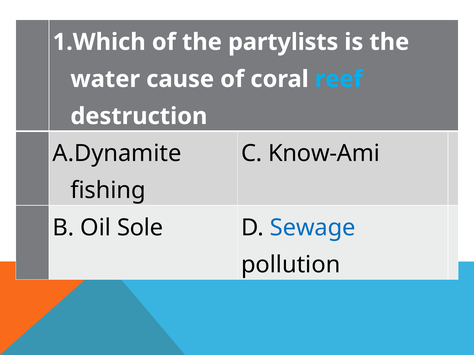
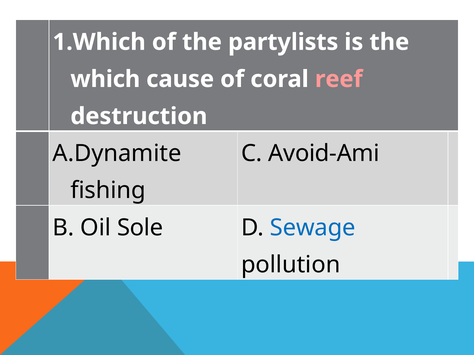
water: water -> which (105, 79)
reef colour: light blue -> pink (339, 79)
Know-Ami: Know-Ami -> Avoid-Ami (324, 154)
